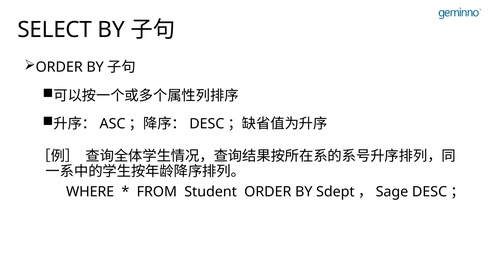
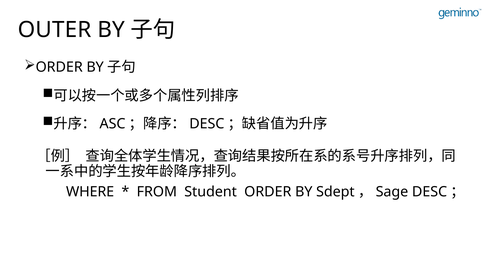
SELECT: SELECT -> OUTER (55, 30)
